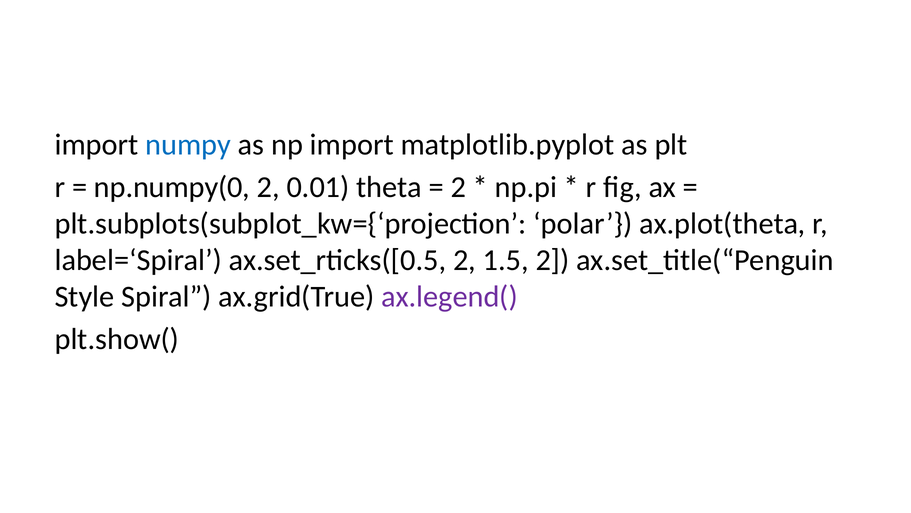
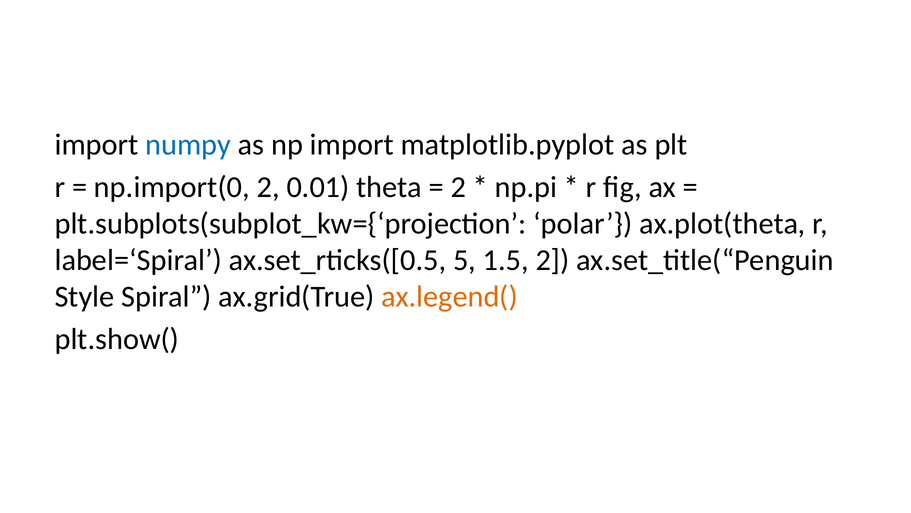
np.numpy(0: np.numpy(0 -> np.import(0 (172, 187)
ax.set_rticks([0.5 2: 2 -> 5 (464, 260)
ax.legend( colour: purple -> orange (450, 296)
